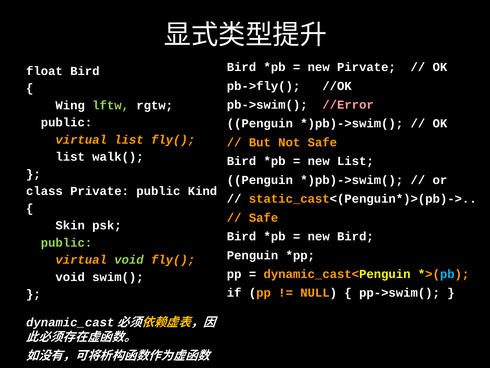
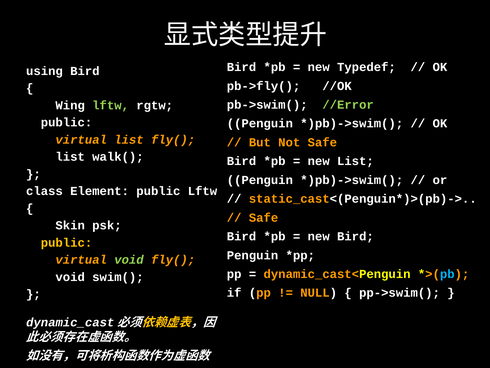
Pirvate: Pirvate -> Typedef (366, 67)
float: float -> using (44, 71)
//Error colour: pink -> light green (348, 105)
Private: Private -> Element (100, 191)
public Kind: Kind -> Lftw (202, 191)
public colour: light green -> yellow (67, 242)
